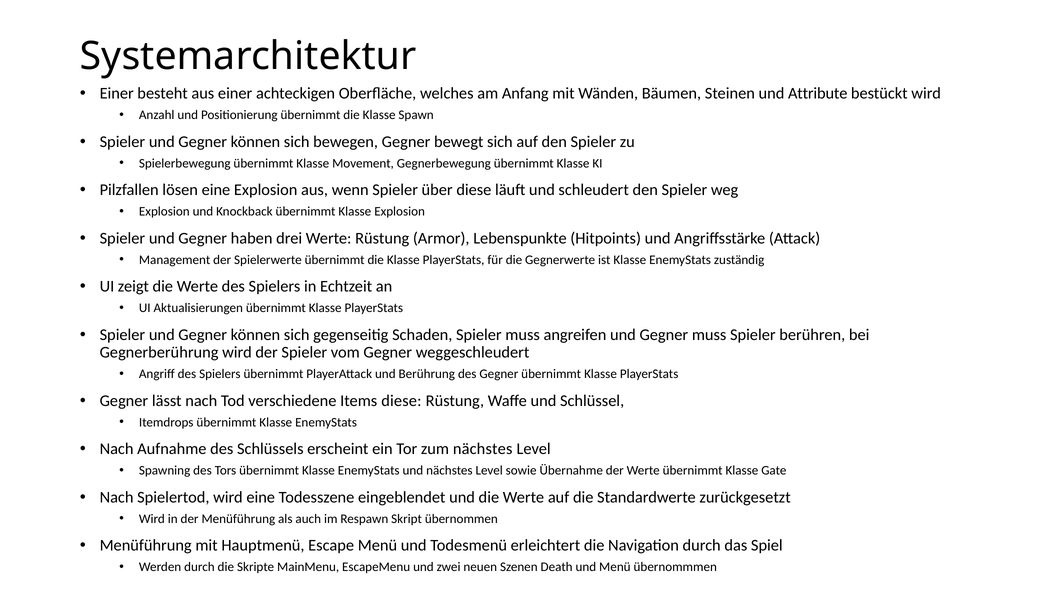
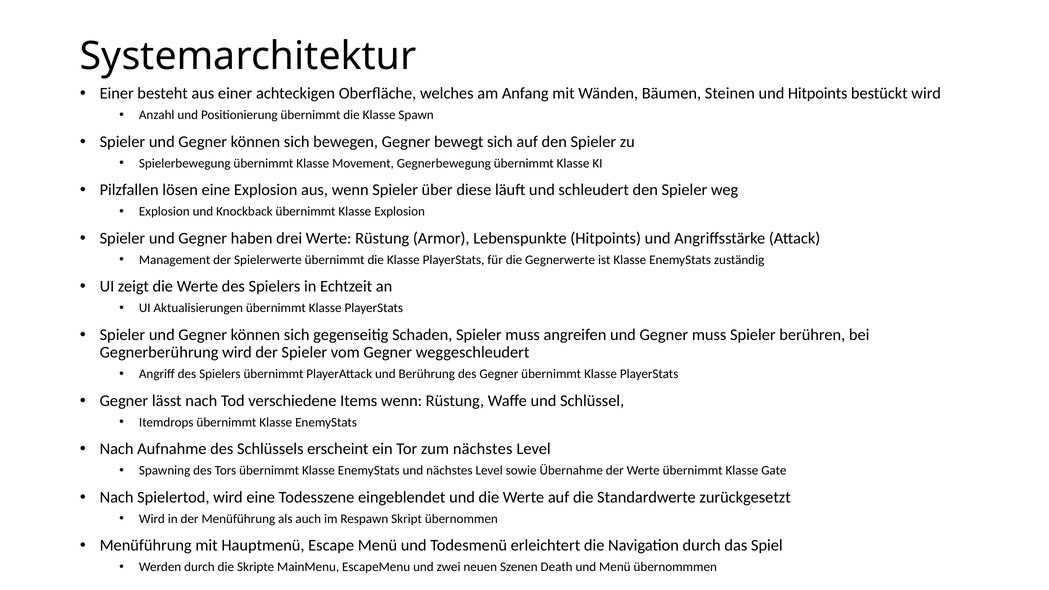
und Attribute: Attribute -> Hitpoints (818, 94)
Items diese: diese -> wenn (402, 401)
